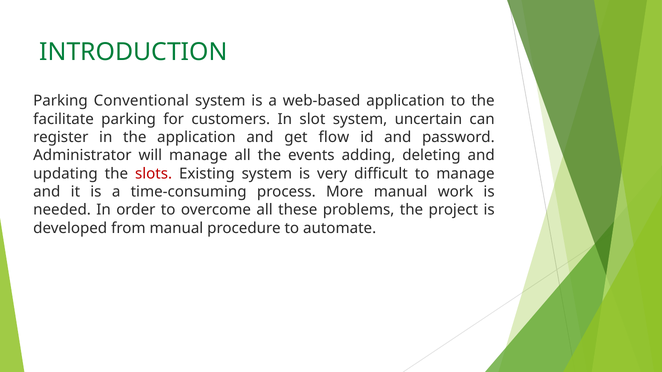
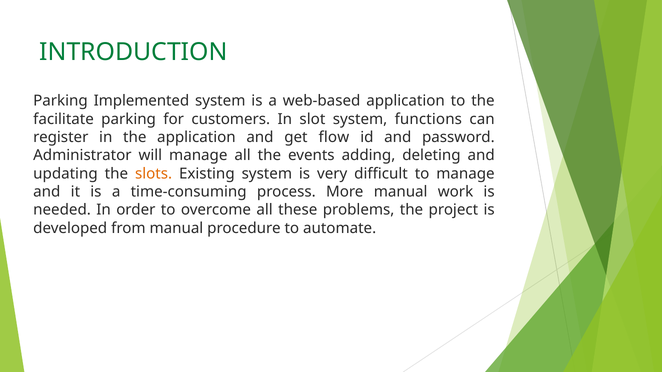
Conventional: Conventional -> Implemented (141, 101)
uncertain: uncertain -> functions (428, 119)
slots colour: red -> orange (154, 174)
